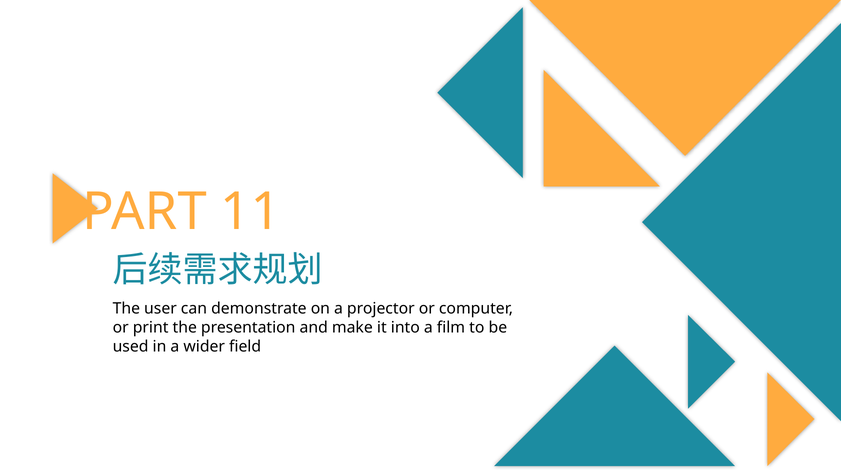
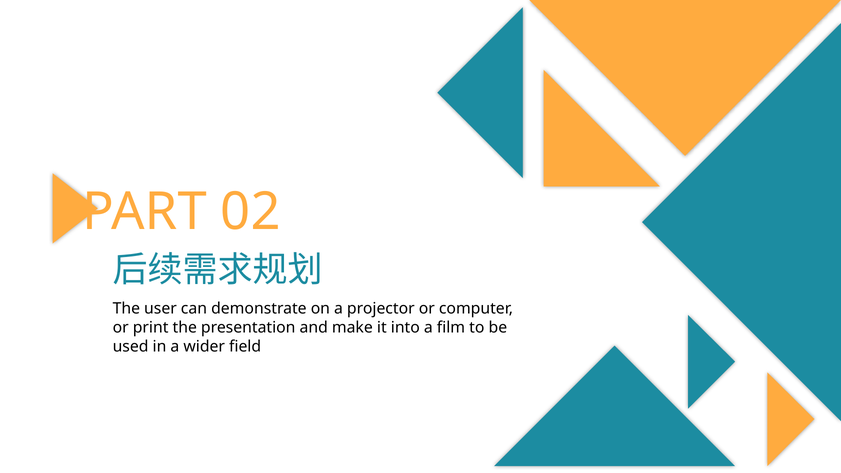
11: 11 -> 02 (251, 212)
